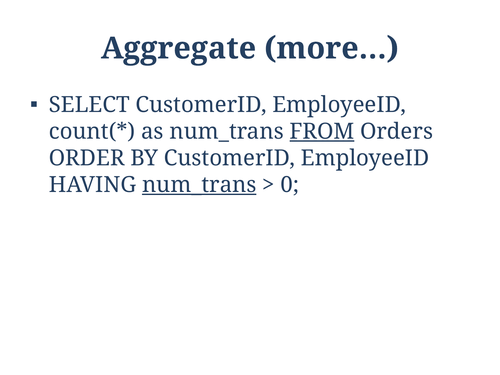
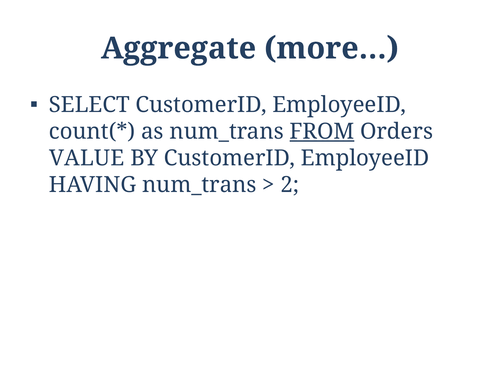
ORDER: ORDER -> VALUE (87, 158)
num_trans underline: present -> none (199, 185)
0: 0 -> 2 (290, 185)
